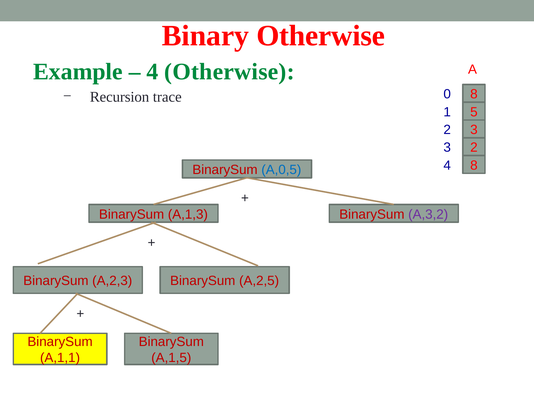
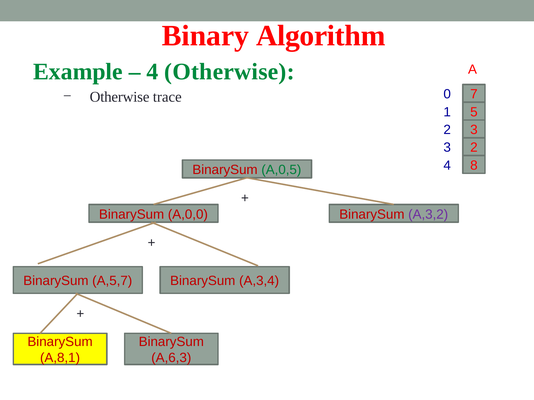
Binary Otherwise: Otherwise -> Algorithm (321, 36)
Recursion: Recursion -> Otherwise (120, 97)
trace 8: 8 -> 7 (474, 94)
A,0,5 colour: blue -> green (281, 170)
A,1,3: A,1,3 -> A,0,0 (188, 215)
A,2,3: A,2,3 -> A,5,7 (112, 281)
A,2,5: A,2,5 -> A,3,4 (259, 281)
A,1,1: A,1,1 -> A,8,1 (60, 358)
A,1,5: A,1,5 -> A,6,3 (171, 358)
